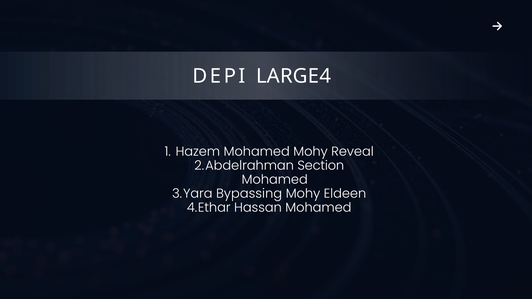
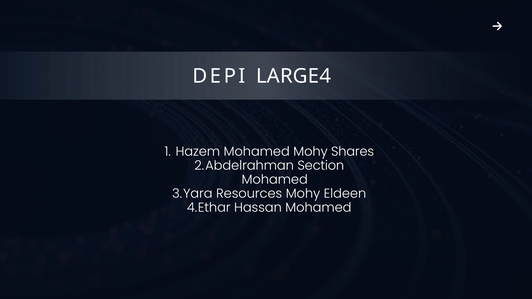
Reveal: Reveal -> Shares (353, 152)
Bypassing: Bypassing -> Resources (249, 194)
